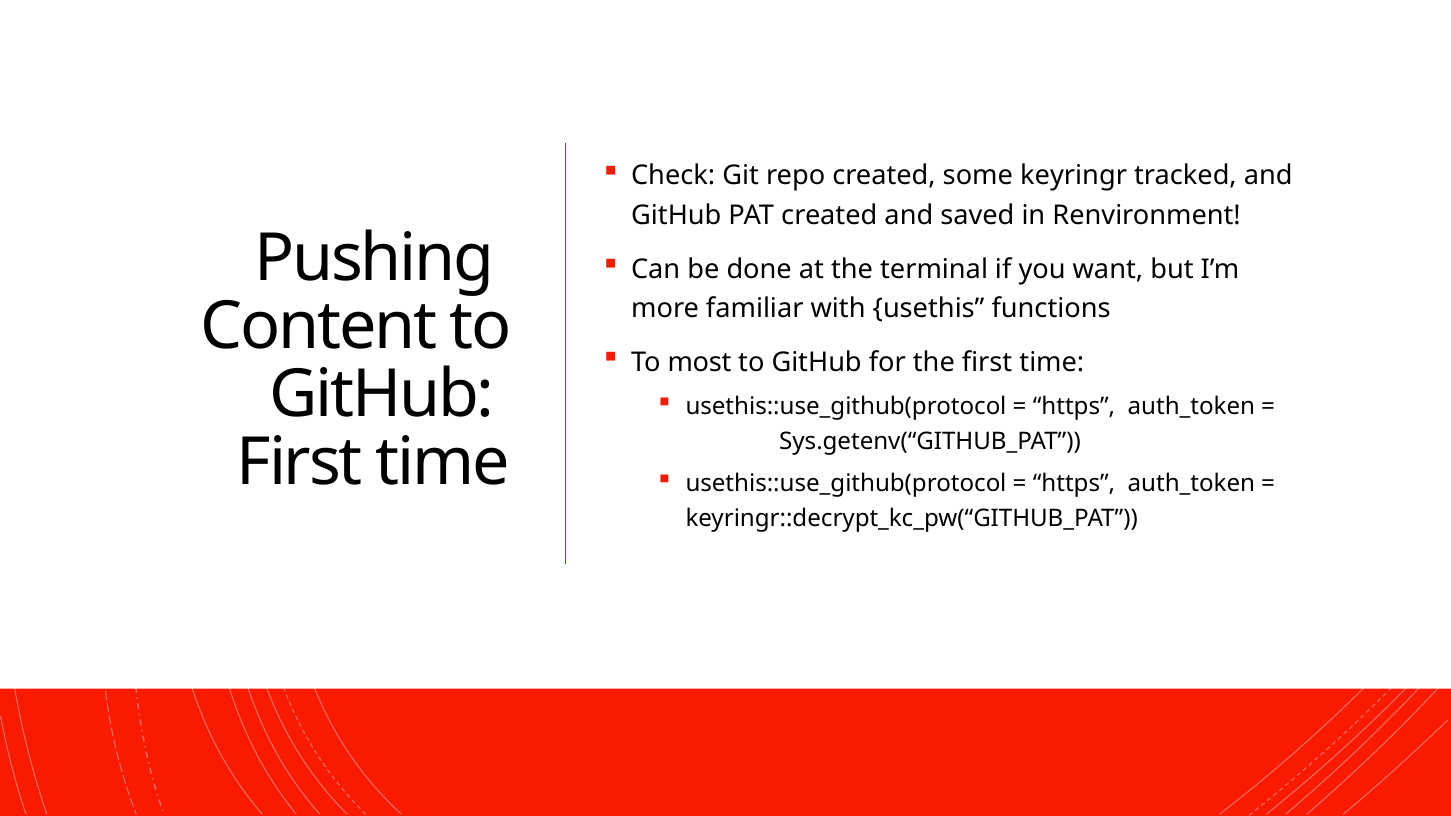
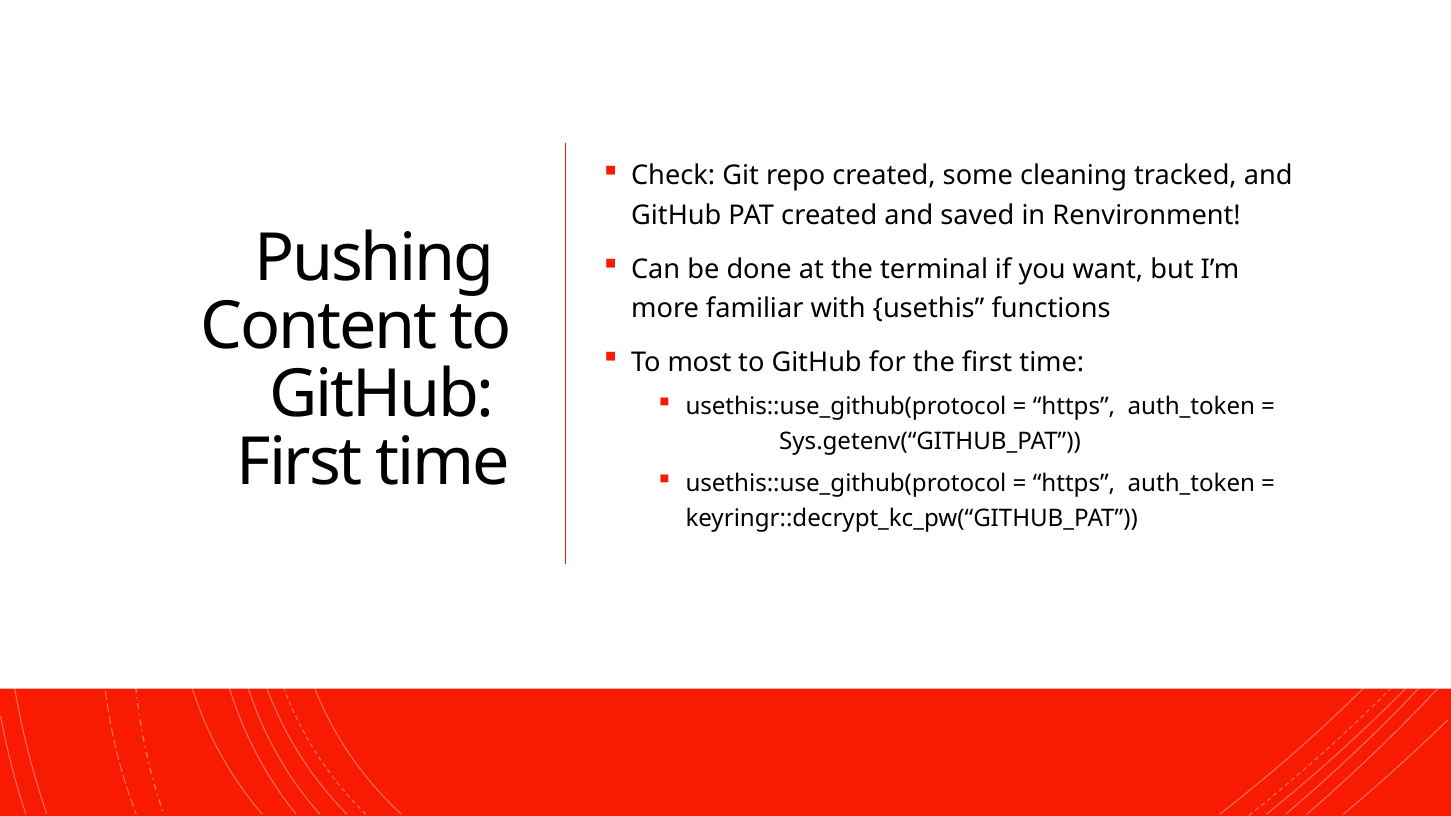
keyringr: keyringr -> cleaning (1074, 176)
